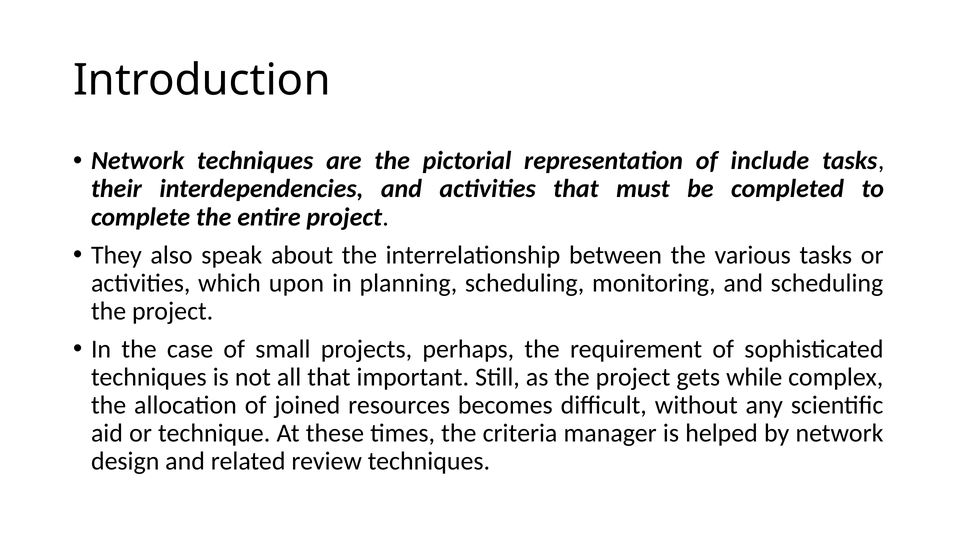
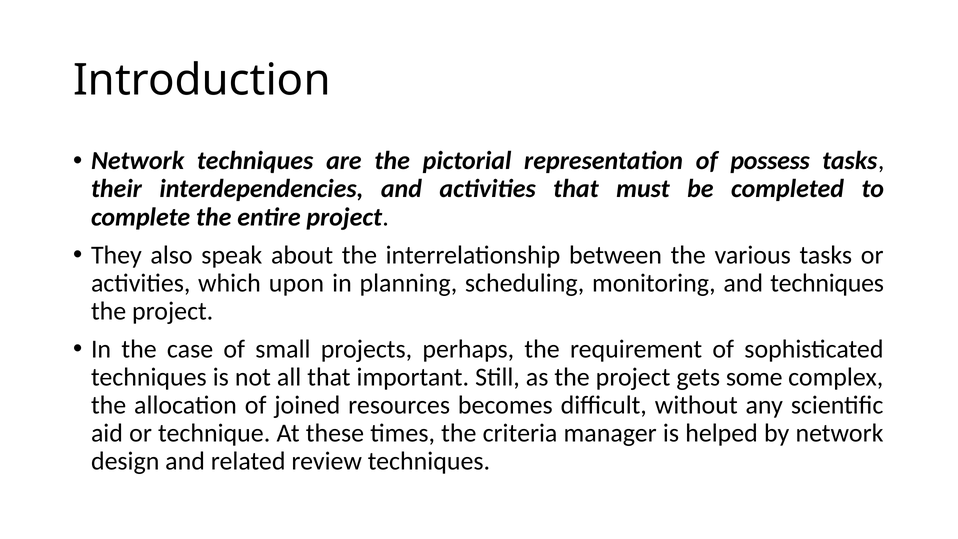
include: include -> possess (770, 161)
and scheduling: scheduling -> techniques (827, 283)
while: while -> some (754, 377)
